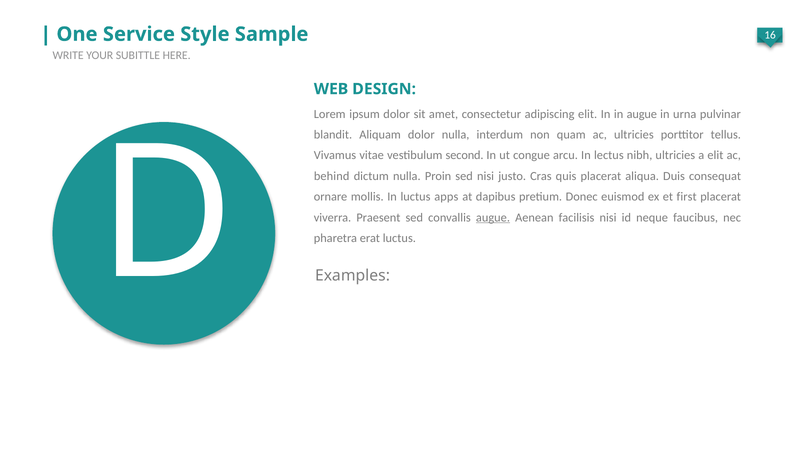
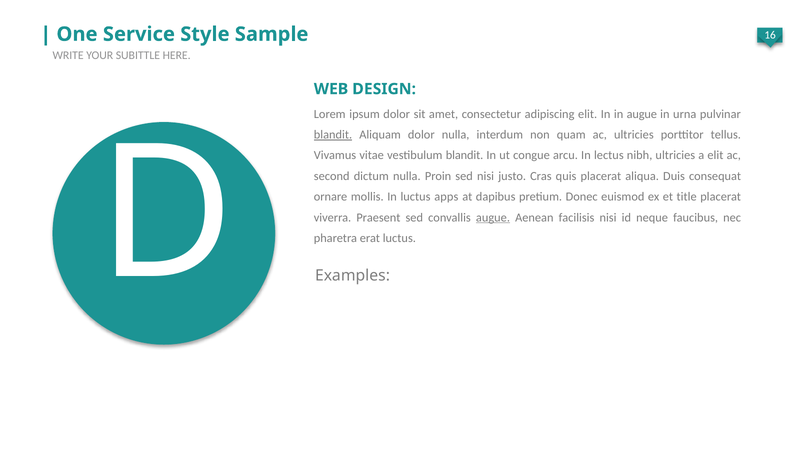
blandit underline: none -> present (333, 135)
vestibulum second: second -> blandit (465, 155)
behind: behind -> second (332, 176)
first: first -> title (687, 197)
